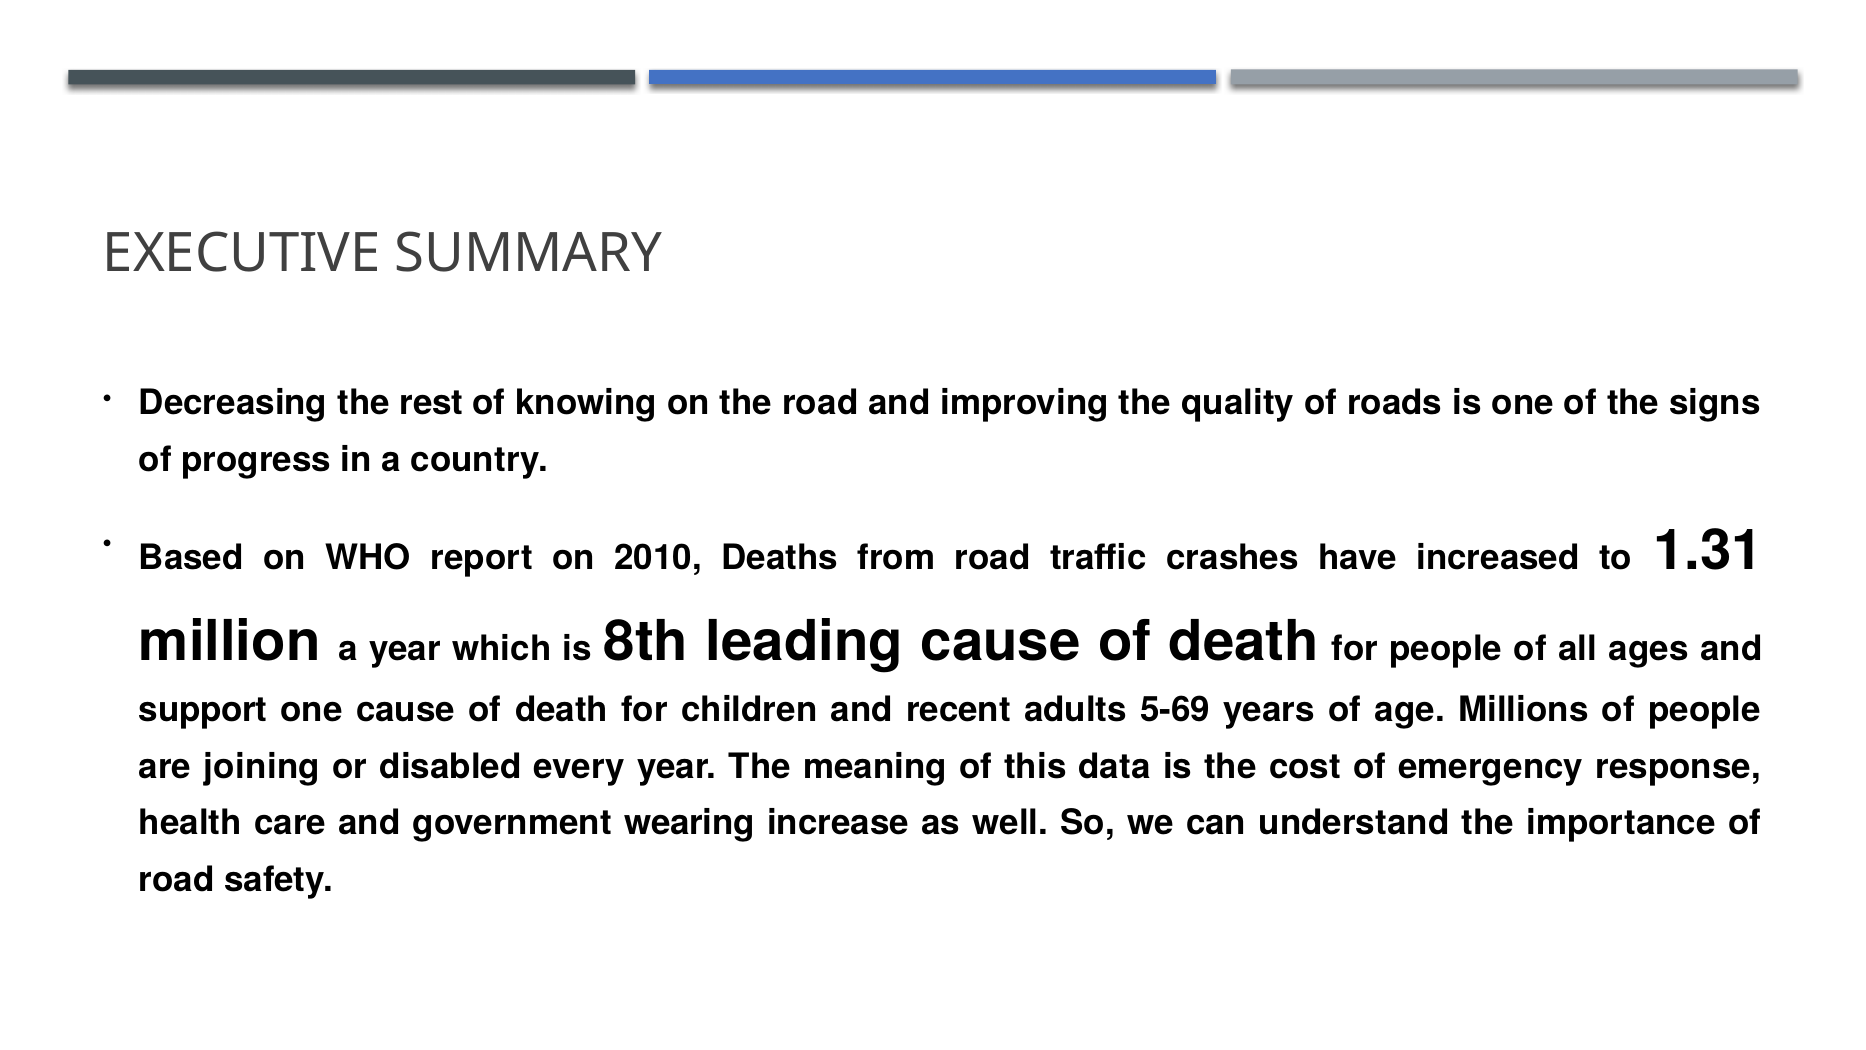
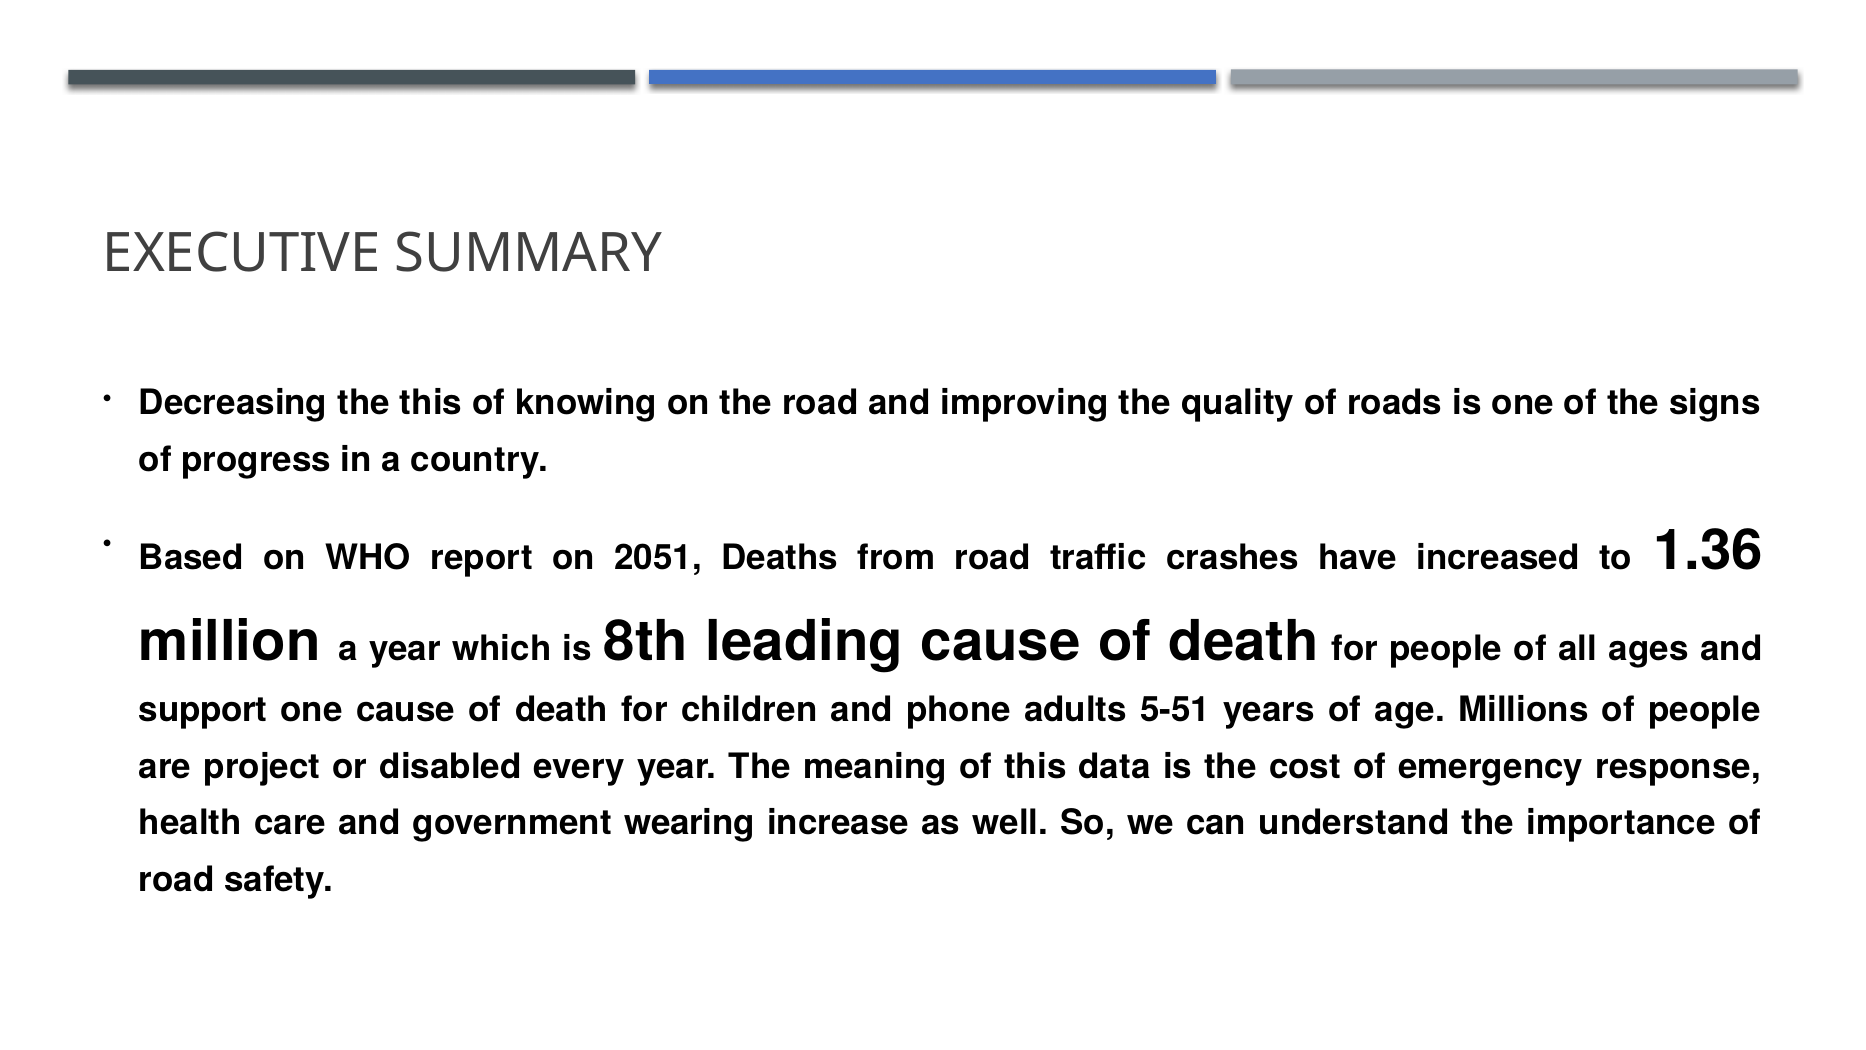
the rest: rest -> this (431, 403)
2010: 2010 -> 2051 (658, 557)
1.31: 1.31 -> 1.36 (1708, 550)
recent: recent -> phone (959, 710)
5-69: 5-69 -> 5-51 (1175, 710)
joining: joining -> project (262, 766)
